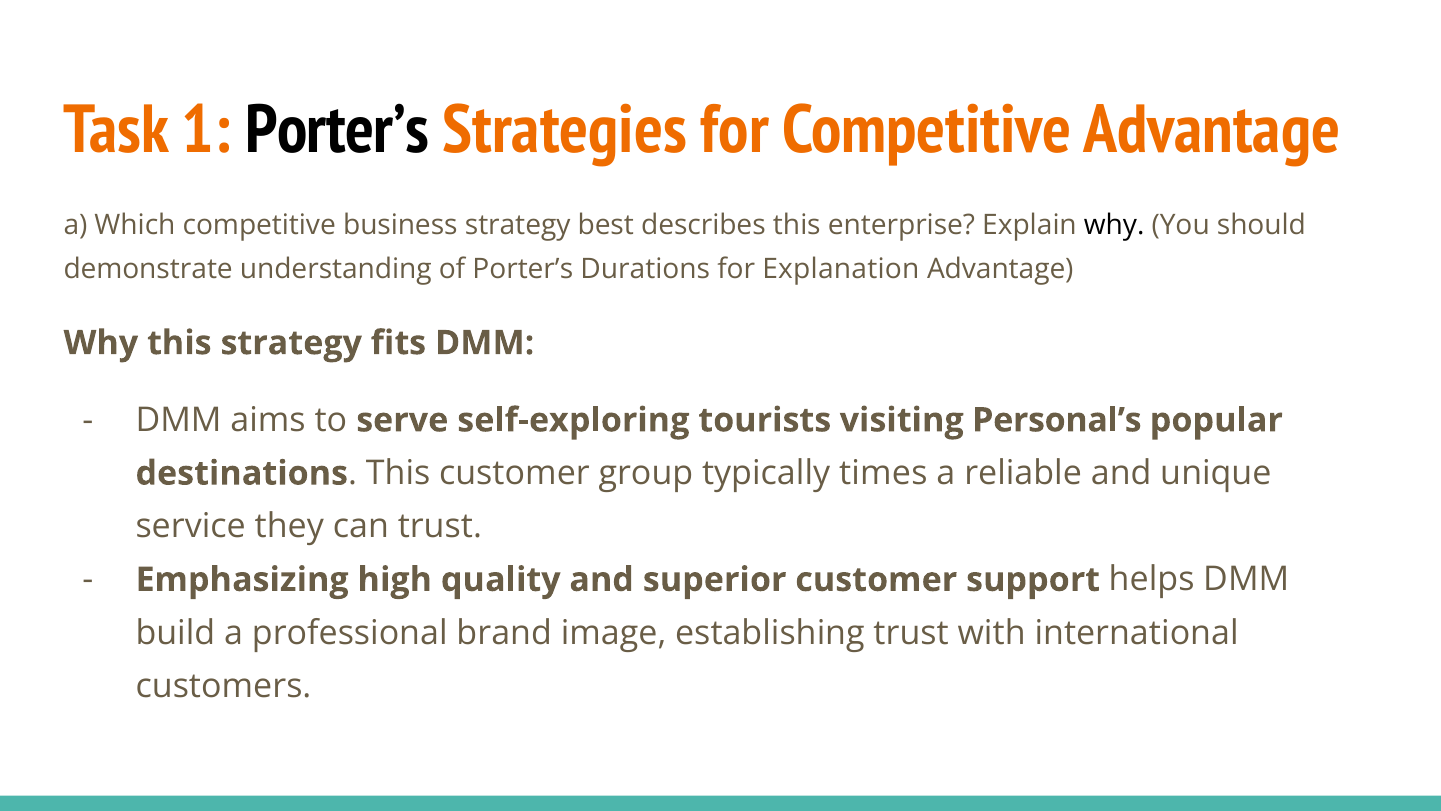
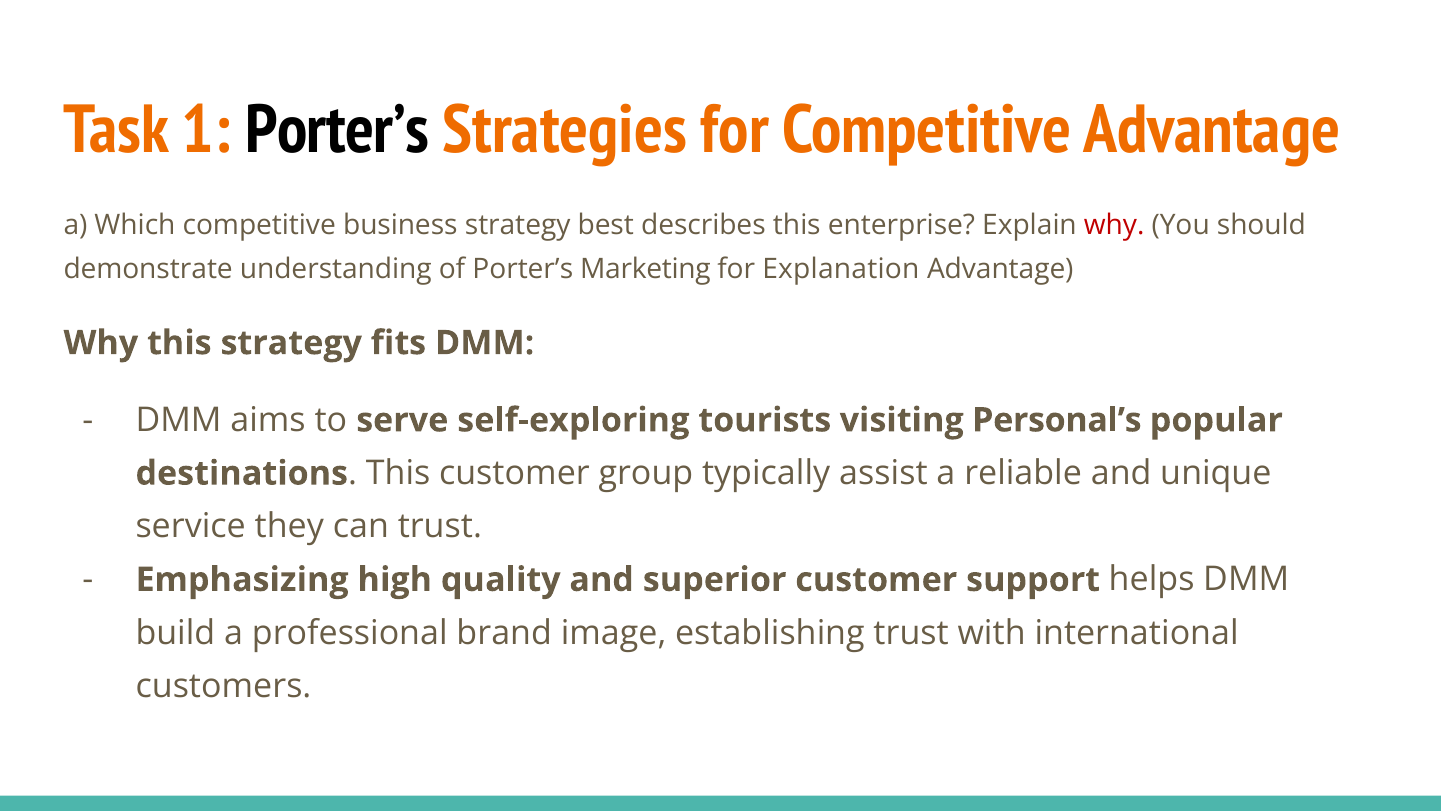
why colour: black -> red (1114, 225)
Durations: Durations -> Marketing (645, 269)
times: times -> assist (883, 473)
